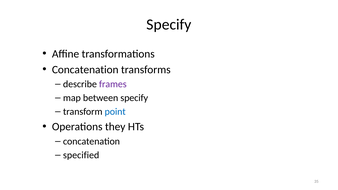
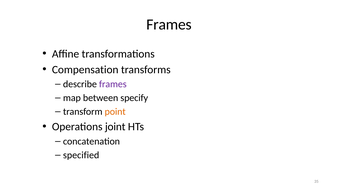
Specify: Specify -> Frames (169, 25)
Concatenation: Concatenation -> Compensation (85, 70)
point colour: blue -> orange (115, 112)
they: they -> joint (115, 127)
